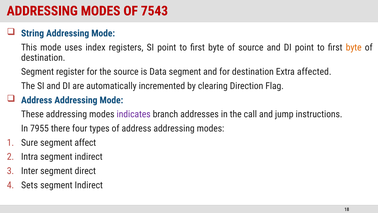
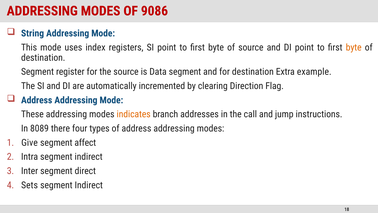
7543: 7543 -> 9086 (154, 11)
affected: affected -> example (314, 72)
indicates colour: purple -> orange (134, 114)
7955: 7955 -> 8089 (39, 128)
Sure: Sure -> Give (30, 142)
